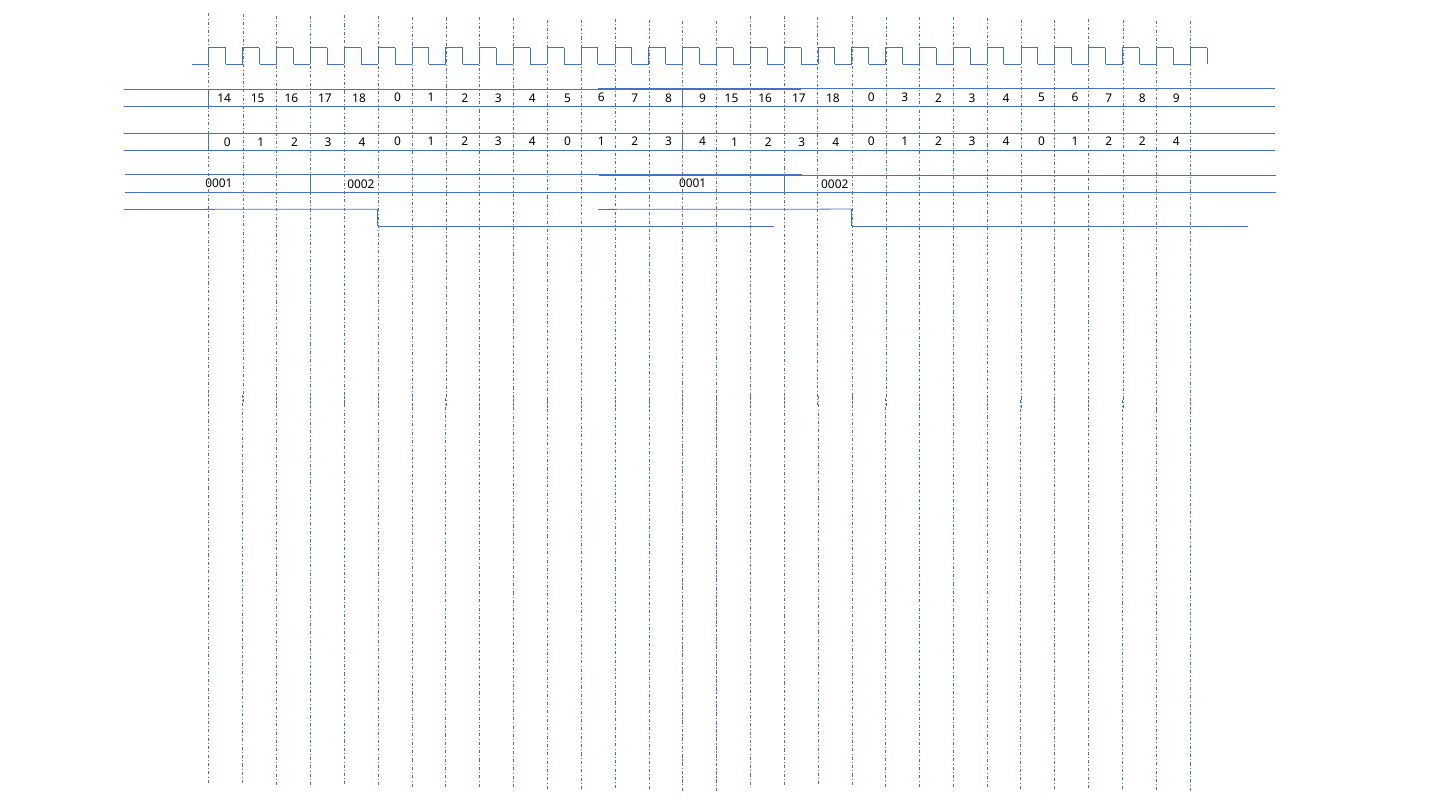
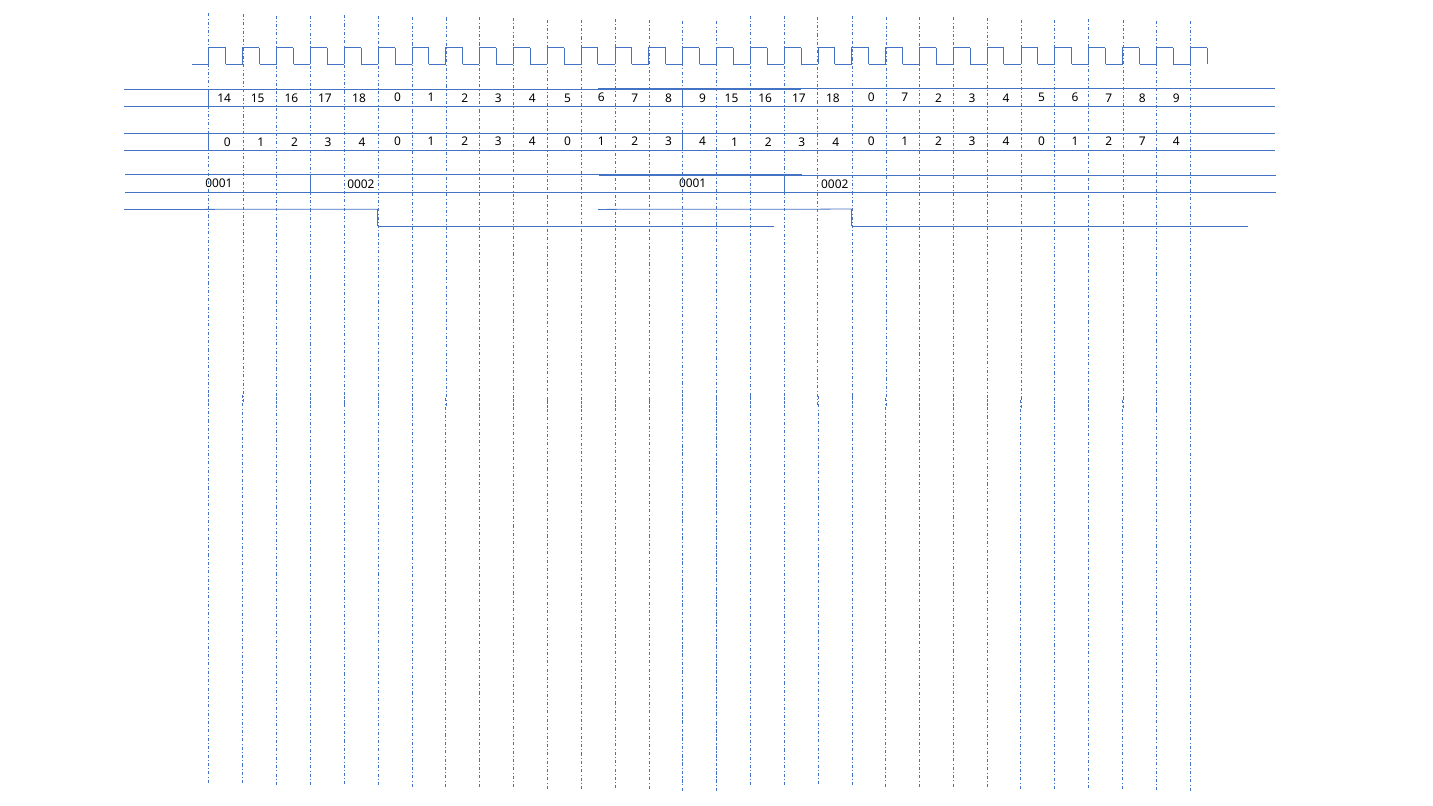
0 3: 3 -> 7 (905, 98)
2 2: 2 -> 7 (1142, 142)
